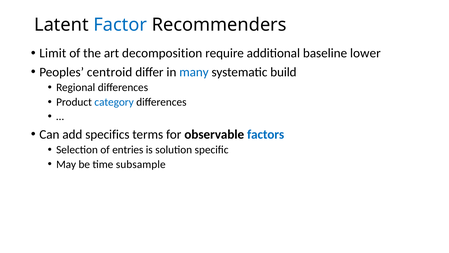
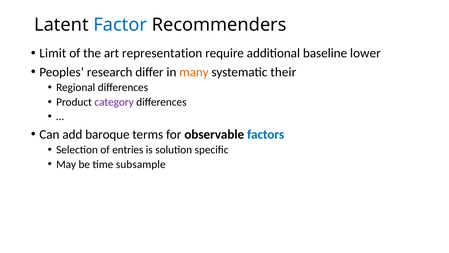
decomposition: decomposition -> representation (162, 53)
centroid: centroid -> research (110, 72)
many colour: blue -> orange (194, 72)
build: build -> their (283, 72)
category colour: blue -> purple (114, 102)
specifics: specifics -> baroque (107, 134)
